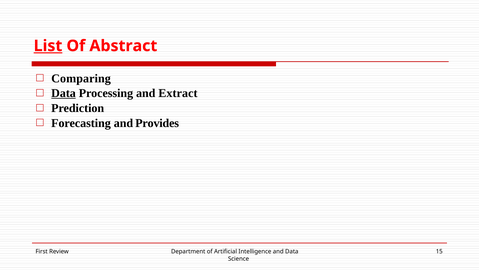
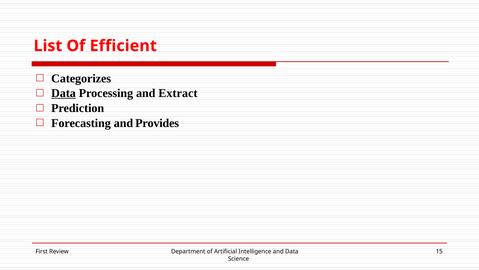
List underline: present -> none (48, 46)
Abstract: Abstract -> Efficient (123, 46)
Comparing: Comparing -> Categorizes (81, 78)
